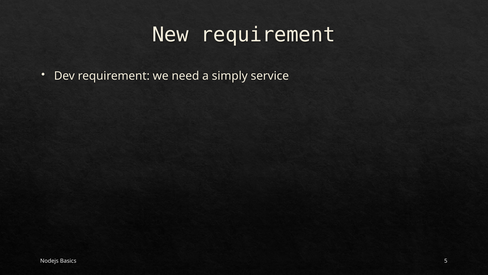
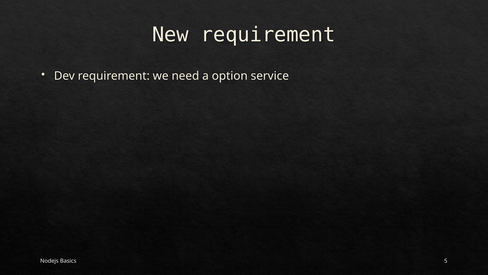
simply: simply -> option (230, 76)
